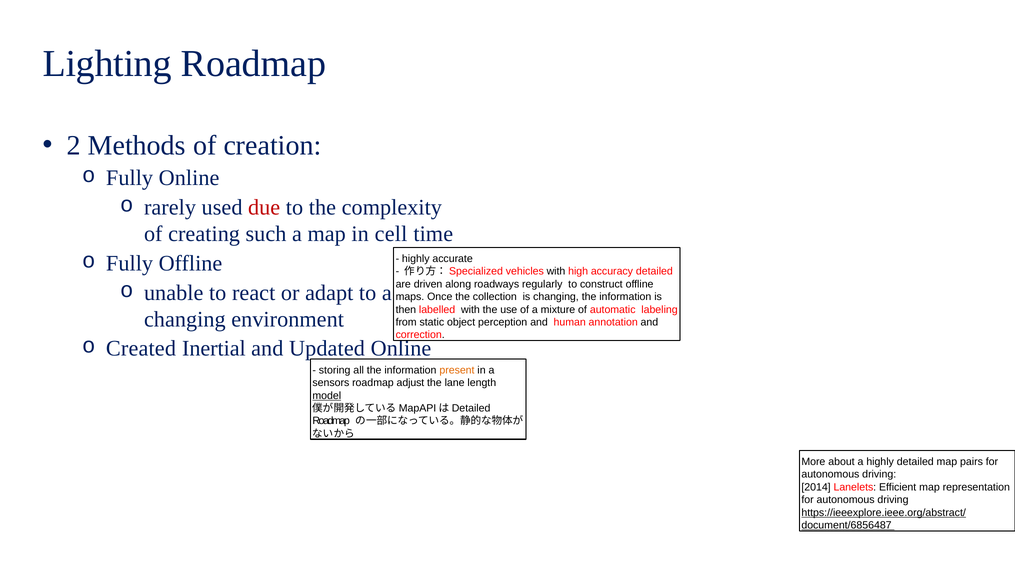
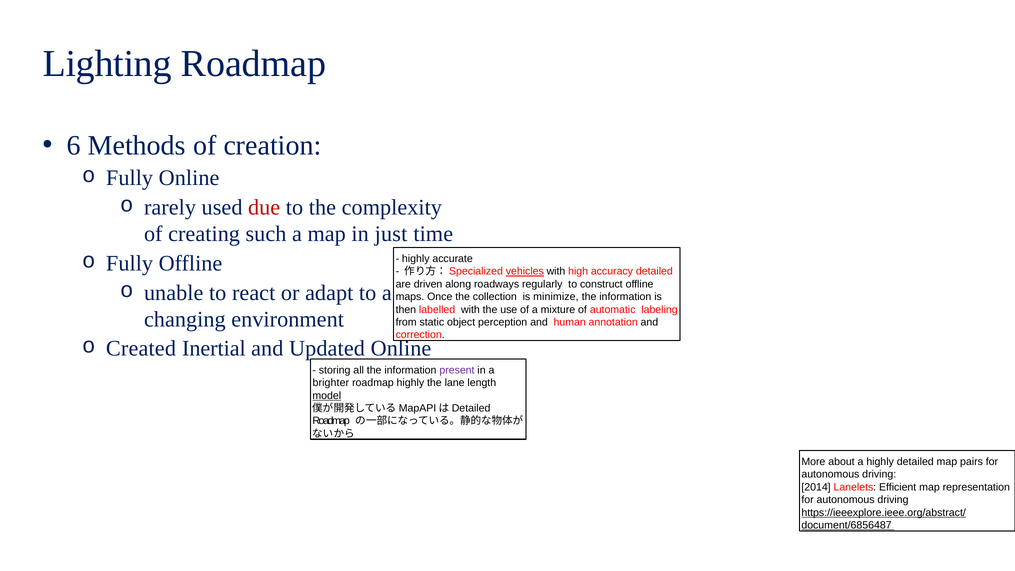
2: 2 -> 6 (74, 145)
cell: cell -> just (391, 234)
vehicles underline: none -> present (525, 271)
is changing: changing -> minimize (556, 297)
present colour: orange -> purple (457, 370)
sensors: sensors -> brighter (331, 383)
roadmap adjust: adjust -> highly (410, 383)
